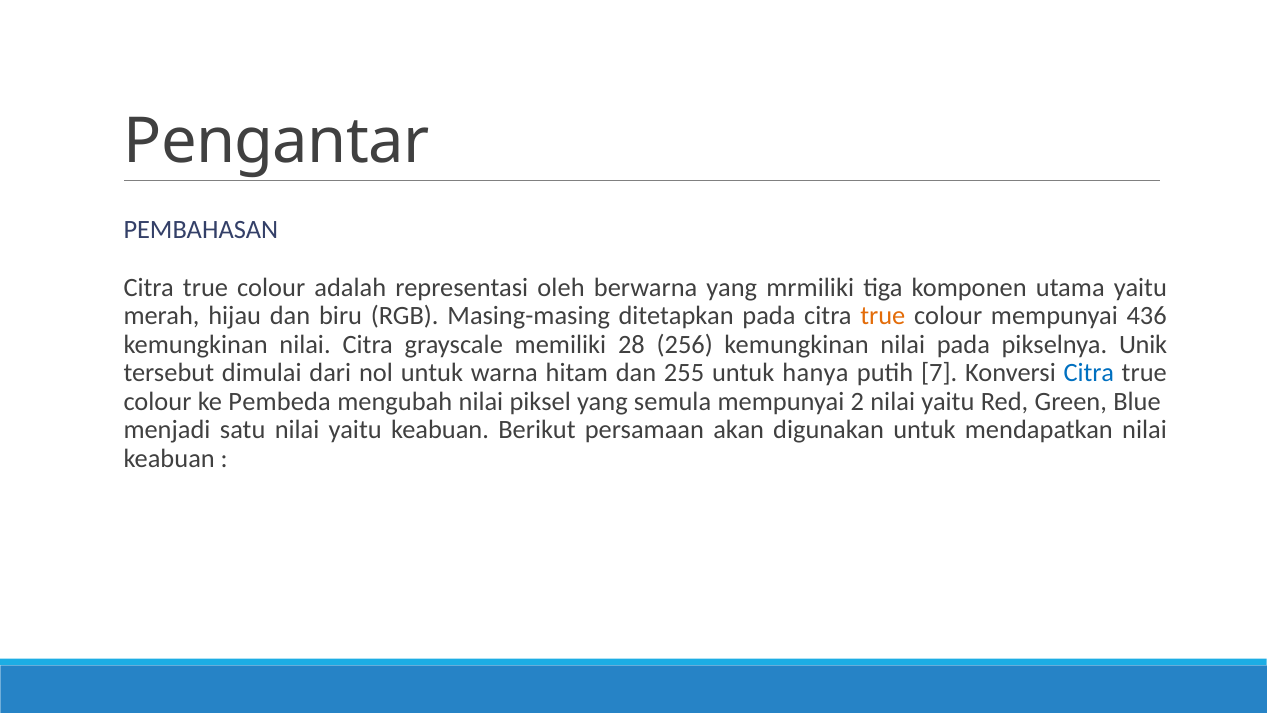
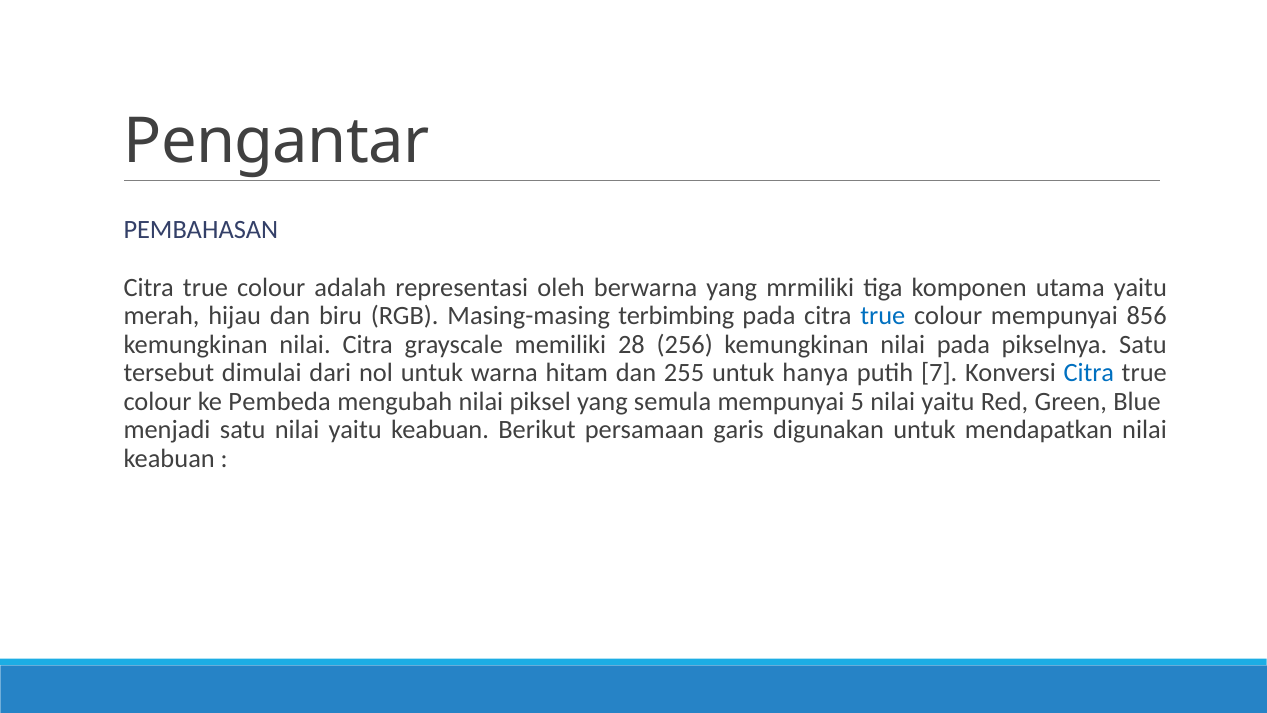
ditetapkan: ditetapkan -> terbimbing (676, 316)
true colour: orange -> blue (883, 316)
436: 436 -> 856 (1147, 316)
pikselnya Unik: Unik -> Satu (1143, 344)
2: 2 -> 5 (857, 401)
akan: akan -> garis (739, 430)
